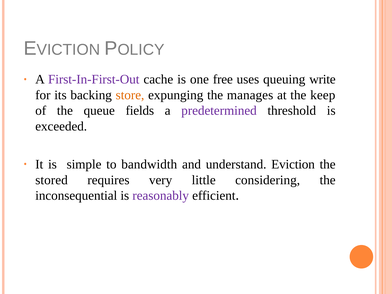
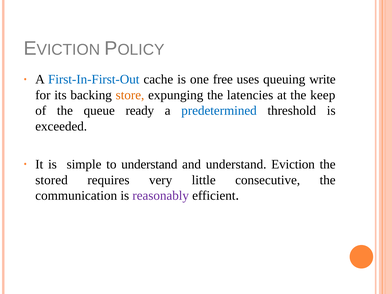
First-In-First-Out colour: purple -> blue (94, 79)
manages: manages -> latencies (250, 95)
fields: fields -> ready (140, 111)
predetermined colour: purple -> blue (219, 111)
to bandwidth: bandwidth -> understand (149, 164)
considering: considering -> consecutive (268, 180)
inconsequential: inconsequential -> communication (76, 196)
